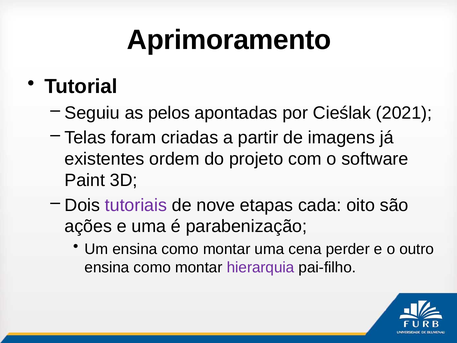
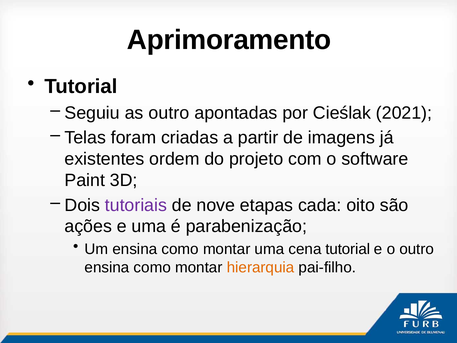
as pelos: pelos -> outro (169, 113)
cena perder: perder -> tutorial (348, 249)
hierarquia colour: purple -> orange (261, 267)
